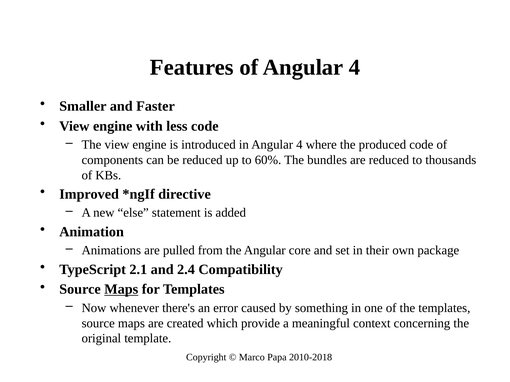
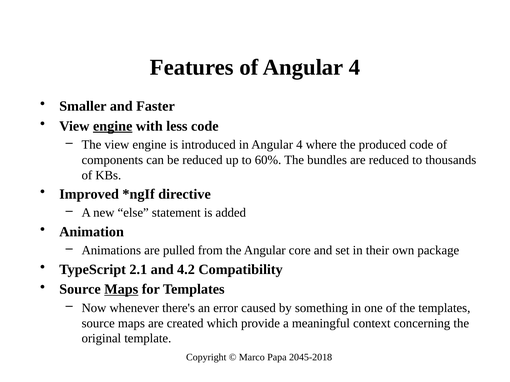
engine underline: none -> present (113, 126)
2.4: 2.4 -> 4.2 (186, 270)
2010-2018: 2010-2018 -> 2045-2018 (311, 358)
